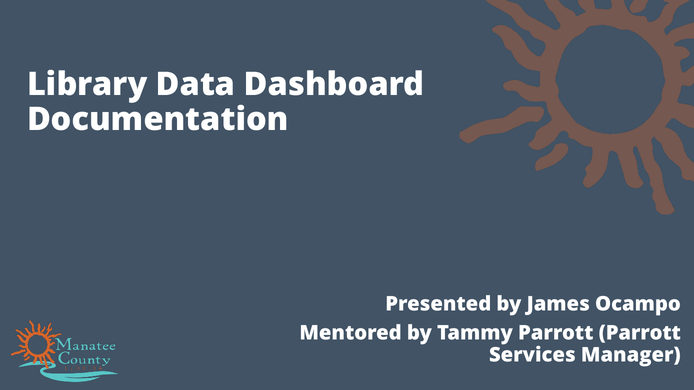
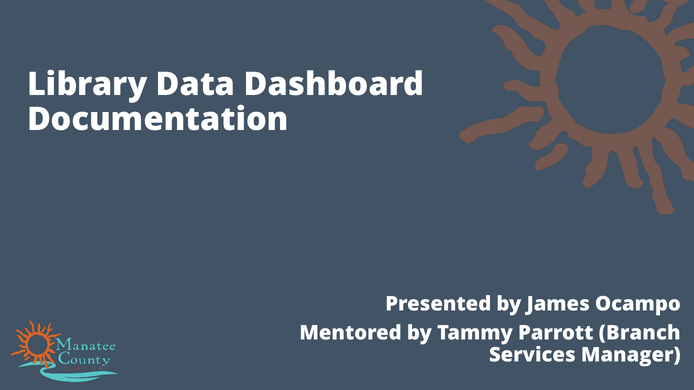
Parrott Parrott: Parrott -> Branch (640, 333)
